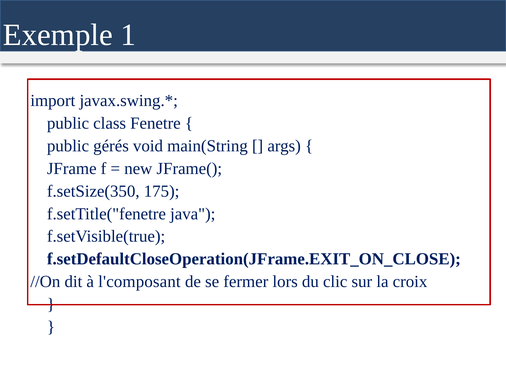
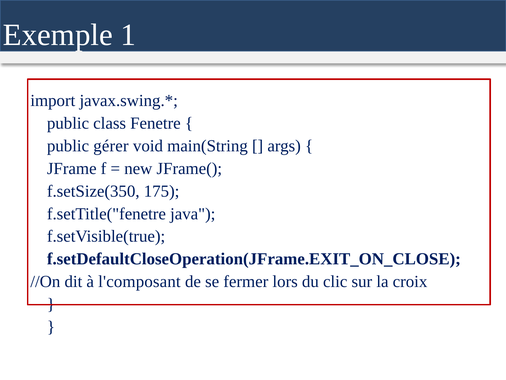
gérés: gérés -> gérer (111, 146)
